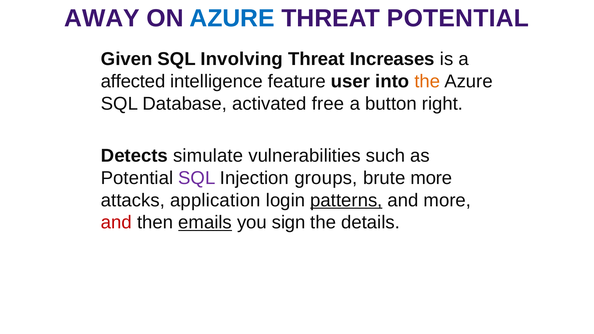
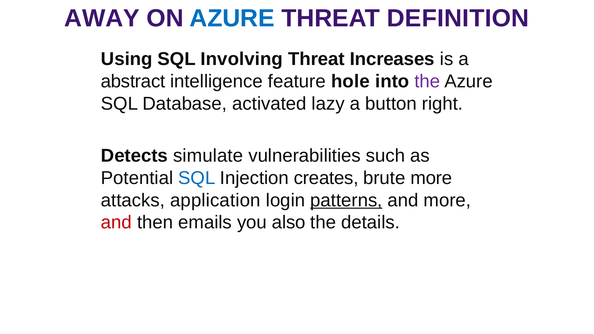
THREAT POTENTIAL: POTENTIAL -> DEFINITION (458, 18)
Given: Given -> Using (127, 59)
affected: affected -> abstract (133, 81)
user: user -> hole (350, 81)
the colour: orange -> purple (427, 81)
free: free -> lazy (328, 104)
SQL colour: purple -> blue (197, 178)
groups: groups -> creates (326, 178)
emails underline: present -> none (205, 223)
sign: sign -> also (289, 223)
